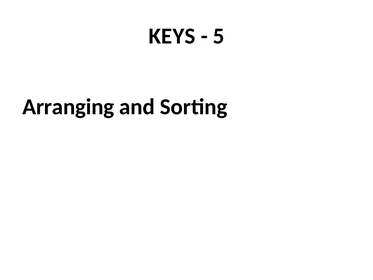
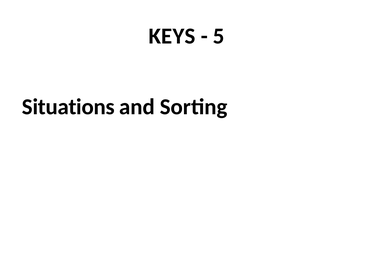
Arranging: Arranging -> Situations (68, 107)
